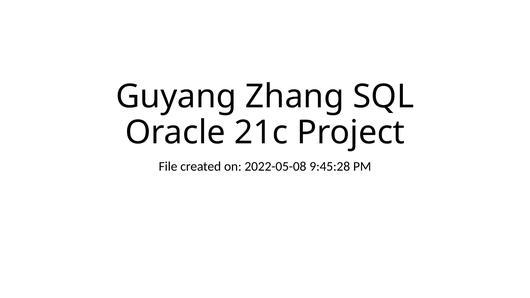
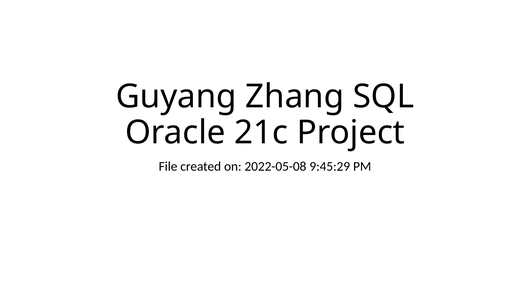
9:45:28: 9:45:28 -> 9:45:29 (330, 166)
